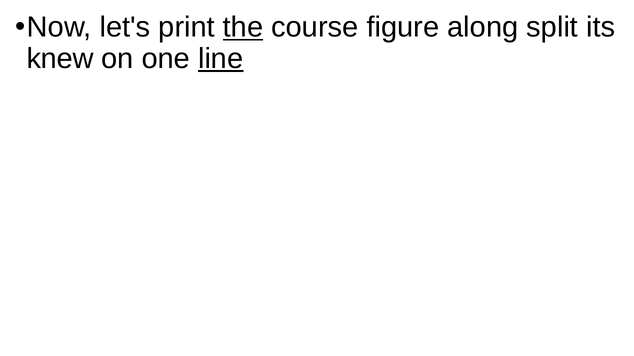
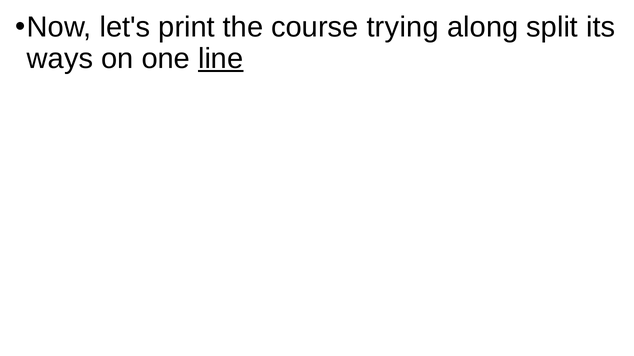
the underline: present -> none (243, 27)
figure: figure -> trying (403, 27)
knew: knew -> ways (60, 59)
